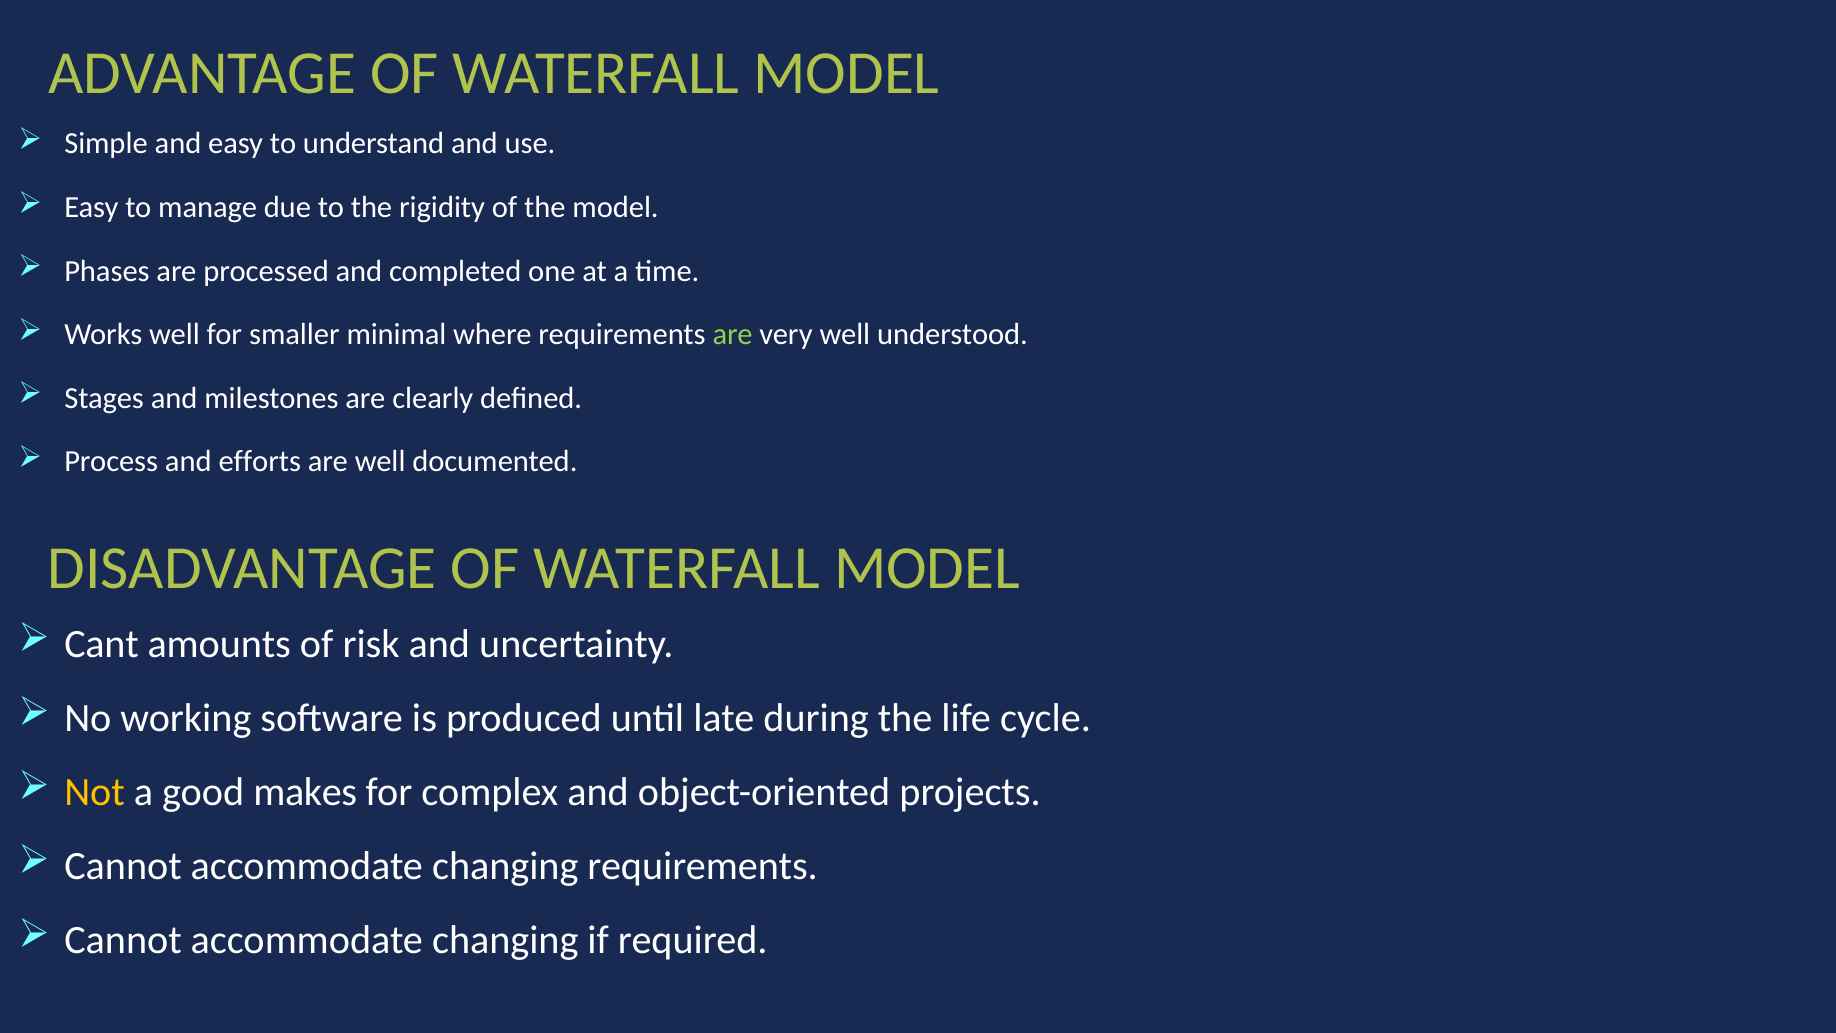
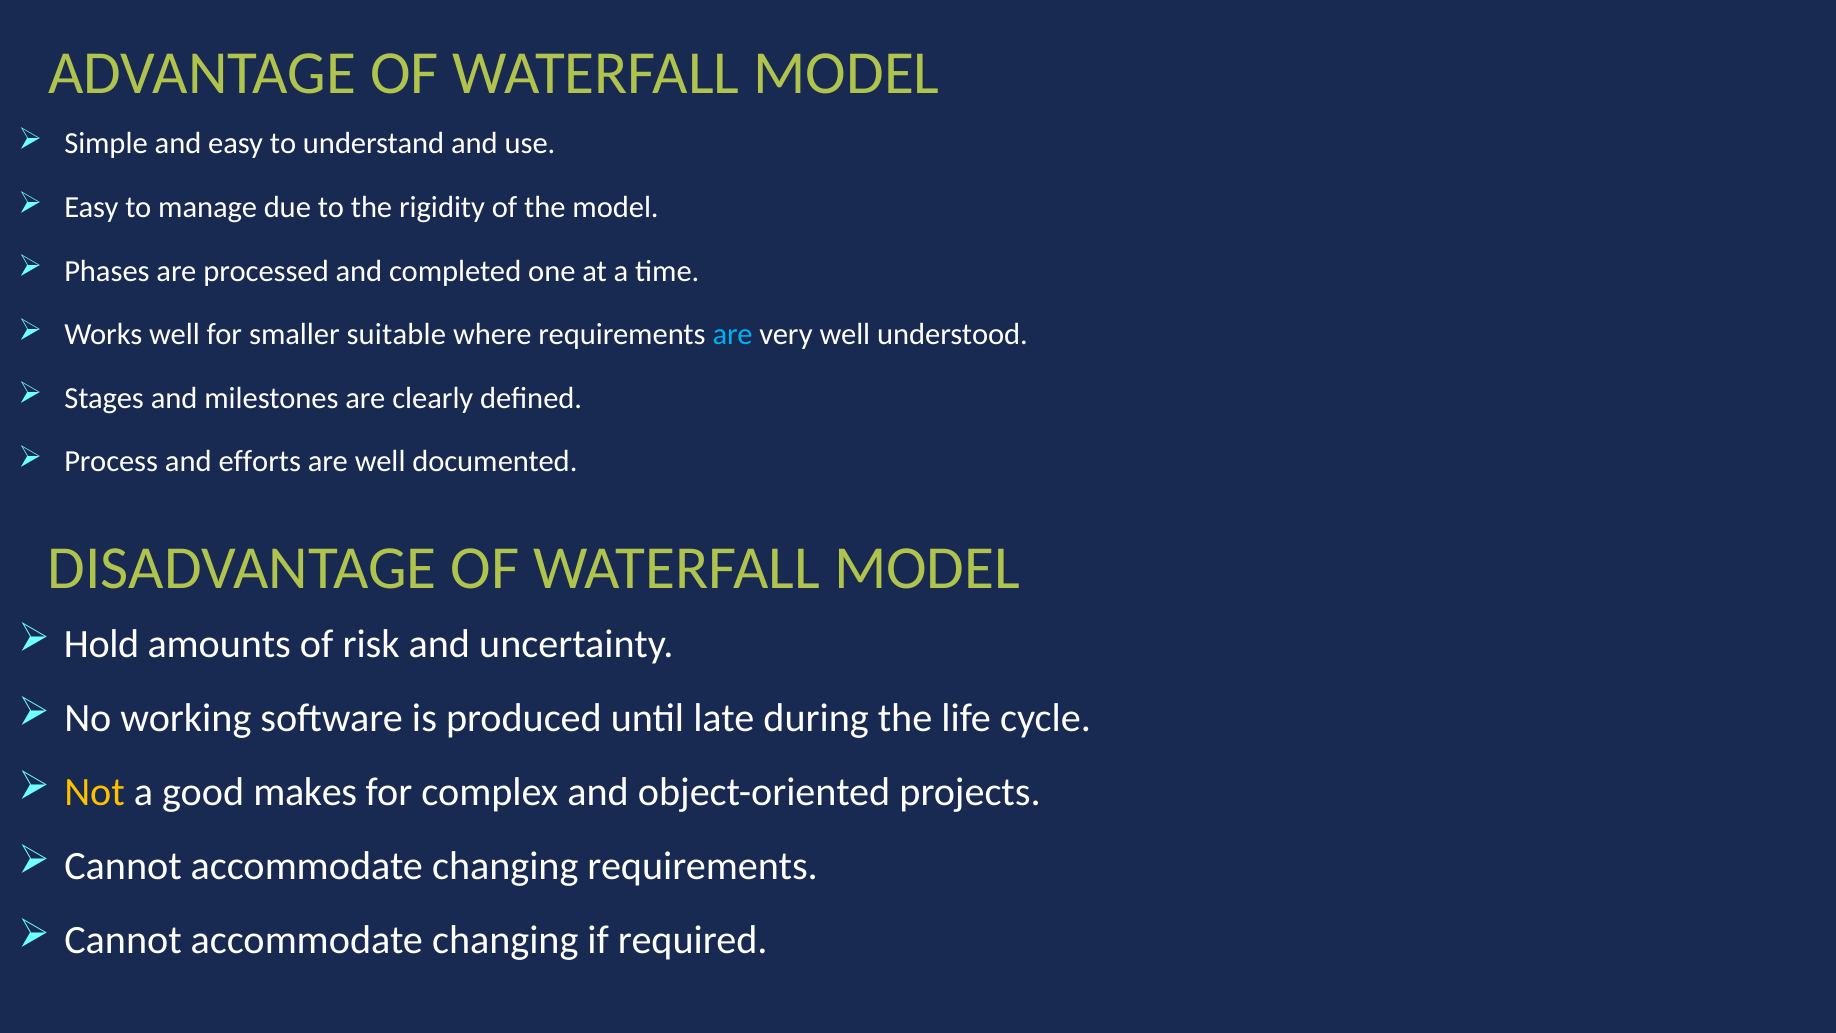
minimal: minimal -> suitable (396, 335)
are colour: light green -> light blue (733, 335)
Cant: Cant -> Hold (102, 644)
